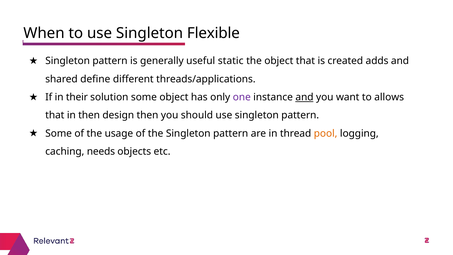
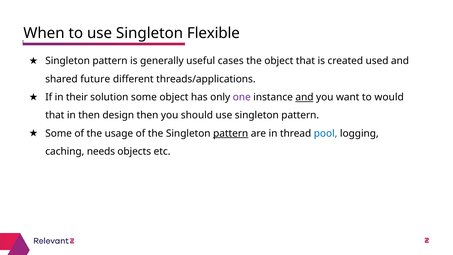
static: static -> cases (231, 61)
adds: adds -> used (377, 61)
define: define -> future (95, 79)
allows: allows -> would (389, 97)
pattern underline: none -> present (231, 133)
pool colour: orange -> blue (326, 133)
